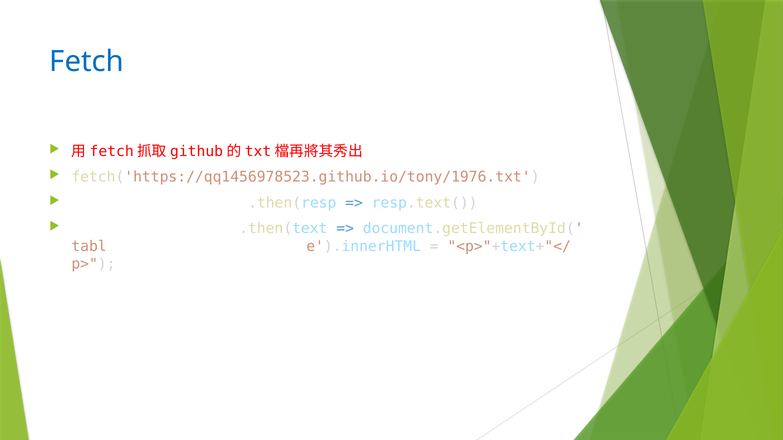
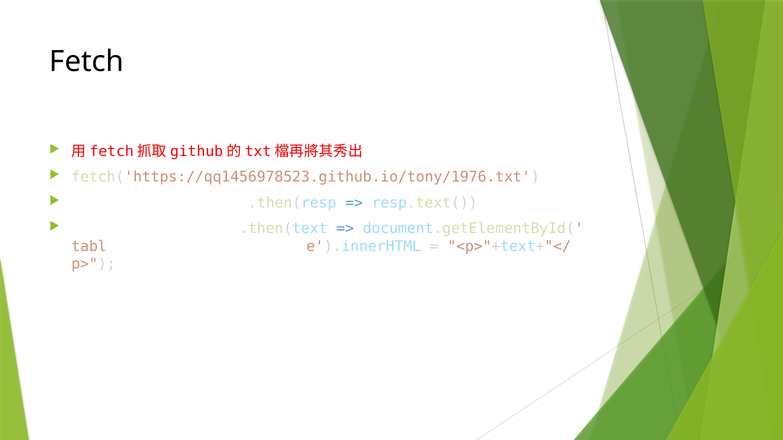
Fetch colour: blue -> black (87, 62)
